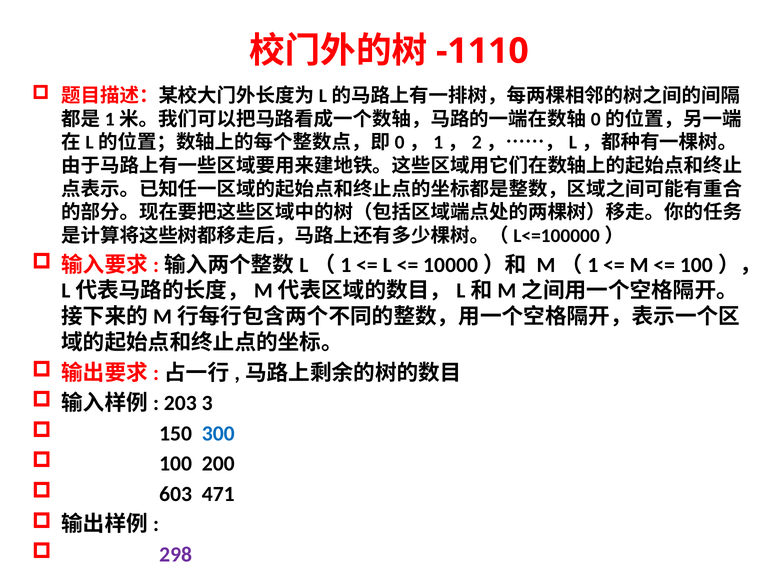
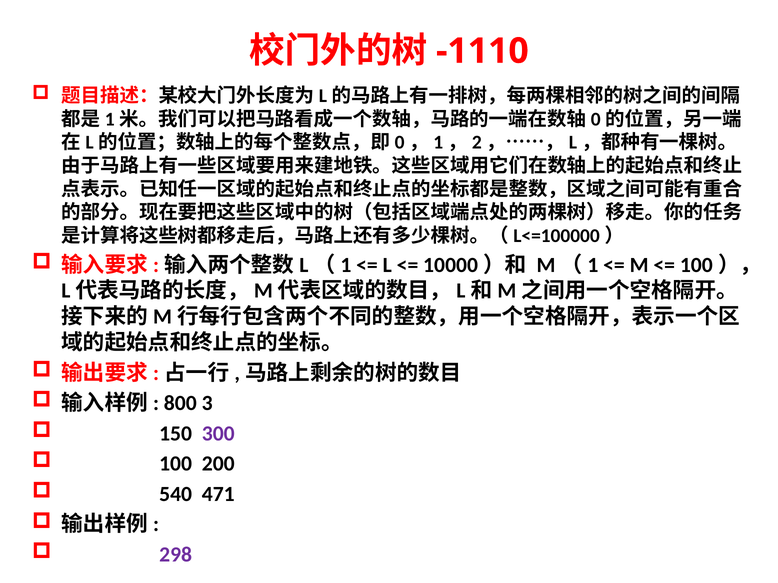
203: 203 -> 800 (180, 404)
300 colour: blue -> purple (218, 434)
603: 603 -> 540 (176, 495)
